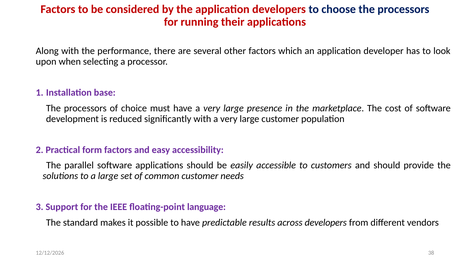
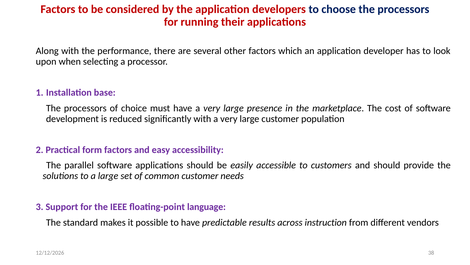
across developers: developers -> instruction (326, 222)
